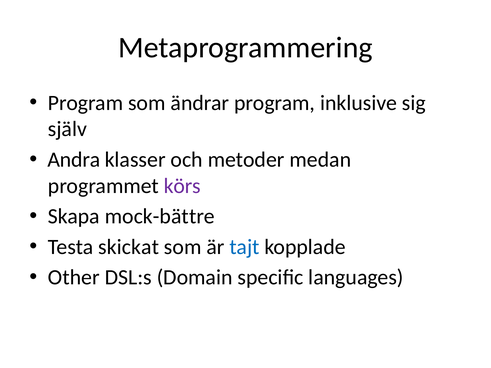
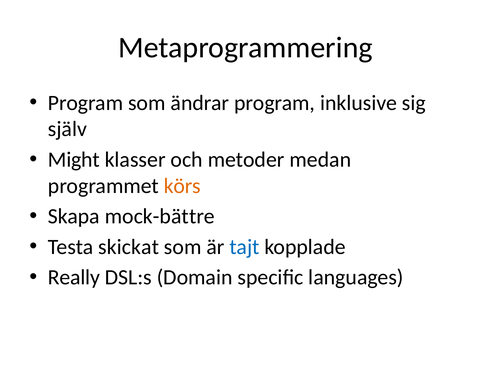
Andra: Andra -> Might (74, 160)
körs colour: purple -> orange (182, 186)
Other: Other -> Really (74, 278)
